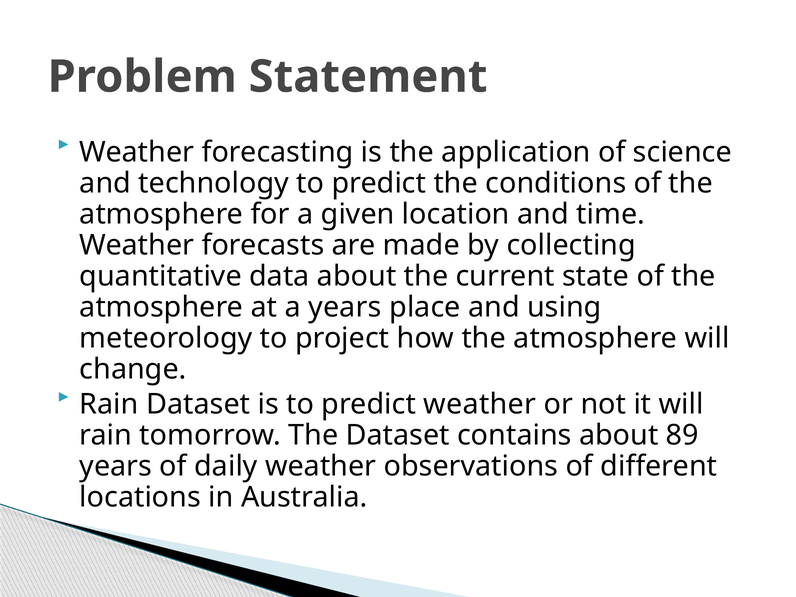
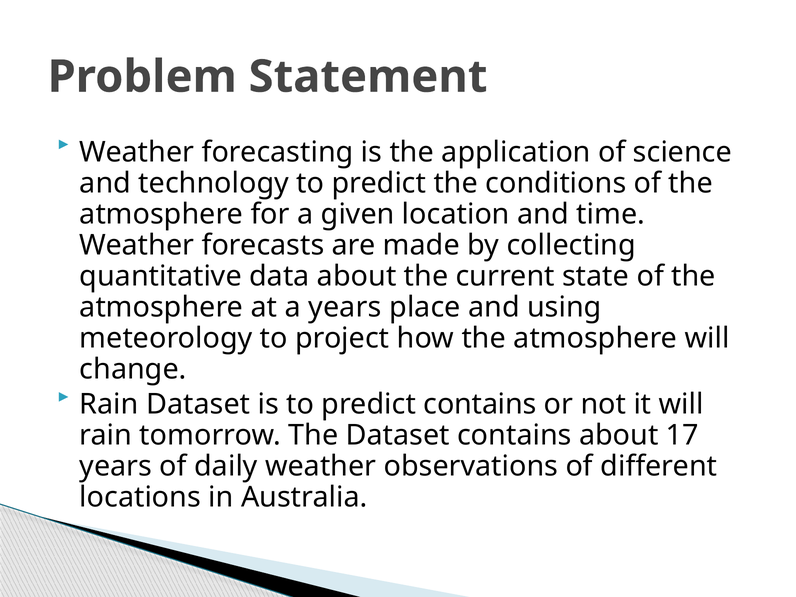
predict weather: weather -> contains (480, 404)
89: 89 -> 17 (682, 435)
